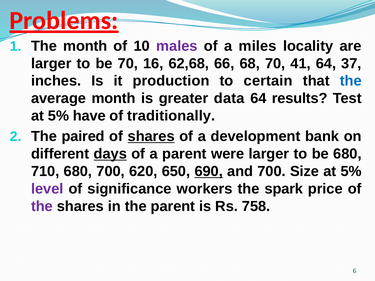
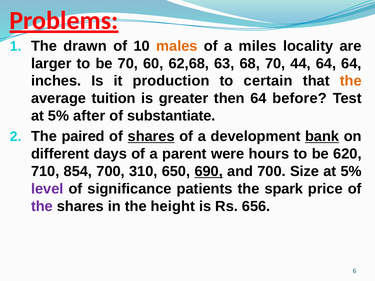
The month: month -> drawn (85, 46)
males colour: purple -> orange (177, 46)
16: 16 -> 60 (153, 63)
66: 66 -> 63 (224, 63)
41: 41 -> 44 (301, 63)
64 37: 37 -> 64 (351, 63)
the colour: blue -> orange (351, 81)
average month: month -> tuition (114, 99)
data: data -> then (229, 99)
results: results -> before (300, 99)
have: have -> after (89, 116)
traditionally: traditionally -> substantiate (171, 116)
bank underline: none -> present (322, 136)
days underline: present -> none (110, 154)
were larger: larger -> hours (269, 154)
be 680: 680 -> 620 (347, 154)
710 680: 680 -> 854 (78, 171)
620: 620 -> 310 (143, 171)
workers: workers -> patients (205, 189)
the parent: parent -> height (173, 207)
758: 758 -> 656 (256, 207)
